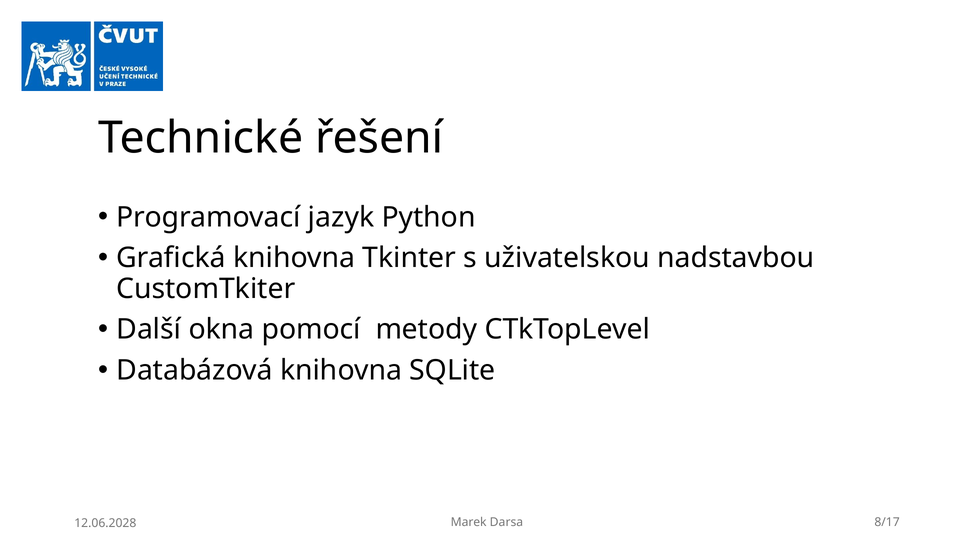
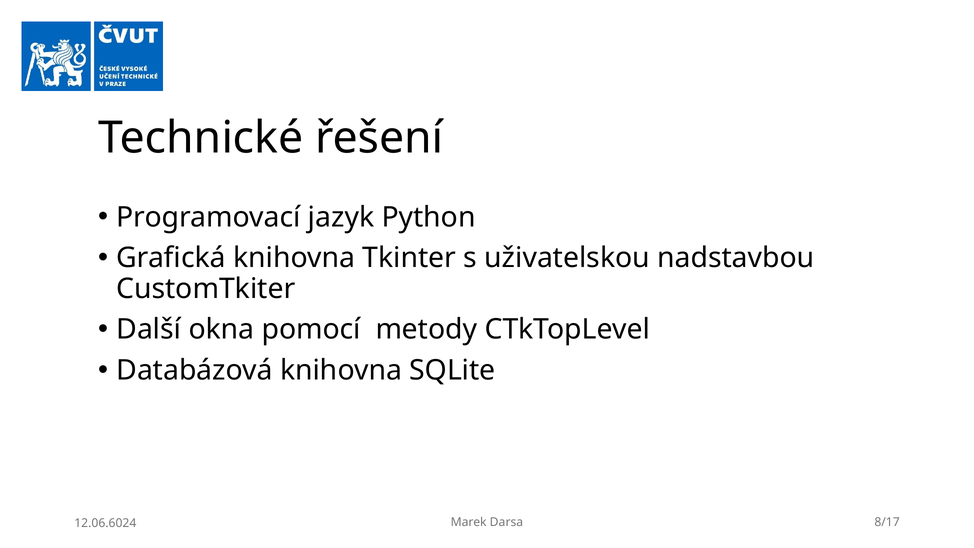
12.06.2028: 12.06.2028 -> 12.06.6024 (105, 523)
